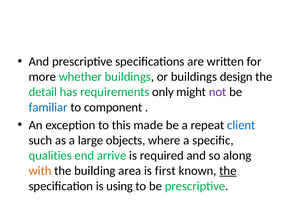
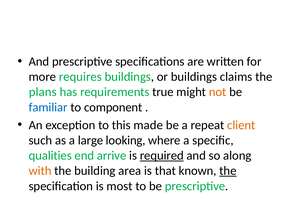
whether: whether -> requires (80, 77)
design: design -> claims (236, 77)
detail: detail -> plans (43, 92)
only: only -> true (163, 92)
not colour: purple -> orange (218, 92)
client colour: blue -> orange (241, 125)
objects: objects -> looking (126, 140)
required underline: none -> present (162, 155)
first: first -> that (165, 170)
using: using -> most (120, 186)
